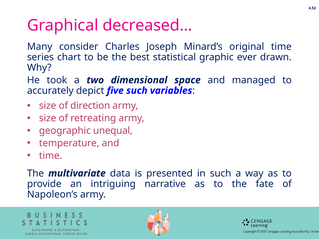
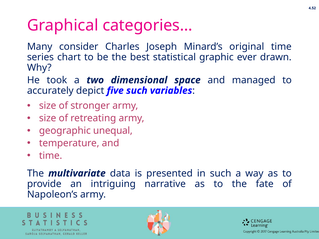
decreased…: decreased… -> categories… (147, 25)
direction: direction -> stronger (90, 106)
